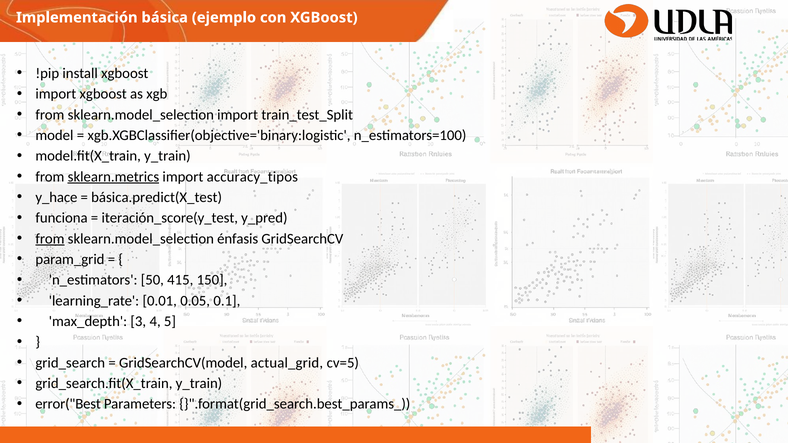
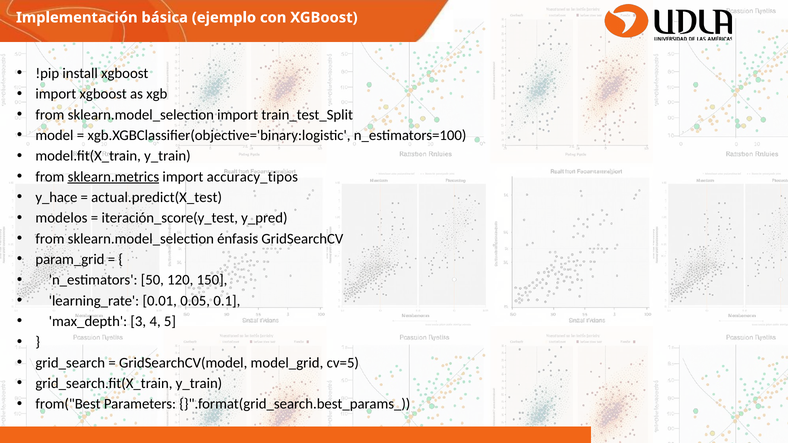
básica.predict(X_test: básica.predict(X_test -> actual.predict(X_test (157, 197)
funciona: funciona -> modelos (61, 218)
from underline: present -> none (50, 239)
415: 415 -> 120 (180, 280)
actual_grid: actual_grid -> model_grid (287, 363)
error("Best: error("Best -> from("Best (68, 404)
